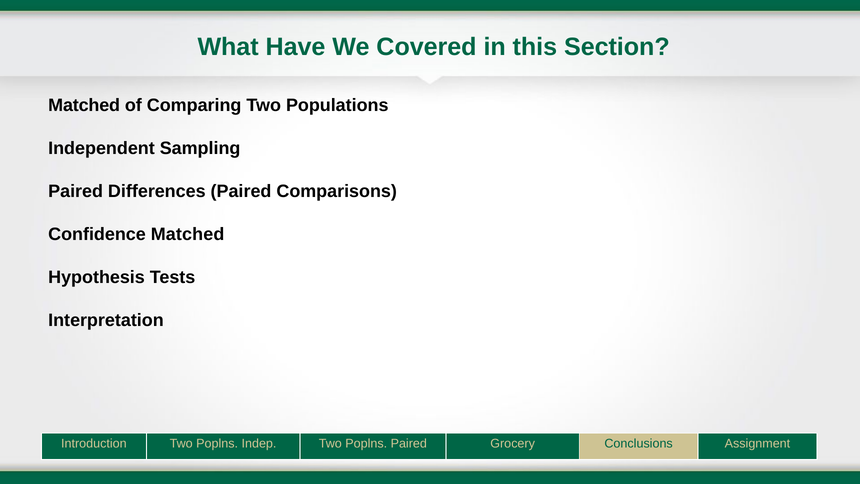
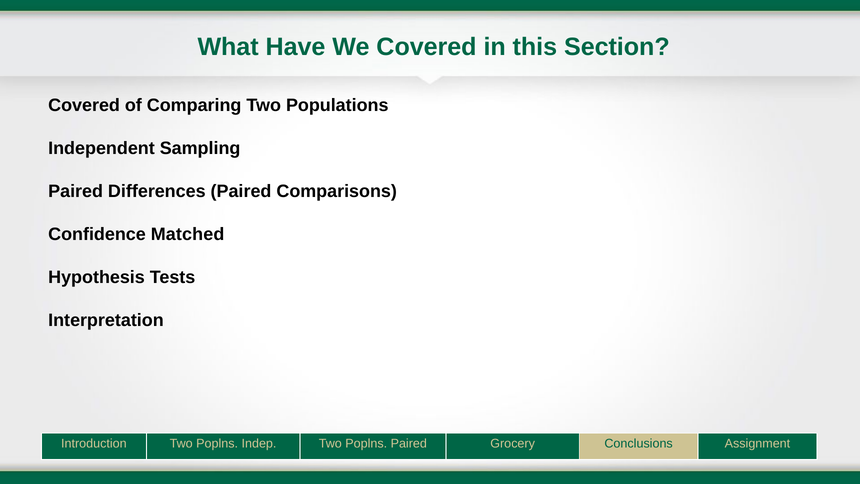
Matched: Matched -> Covered (84, 105)
